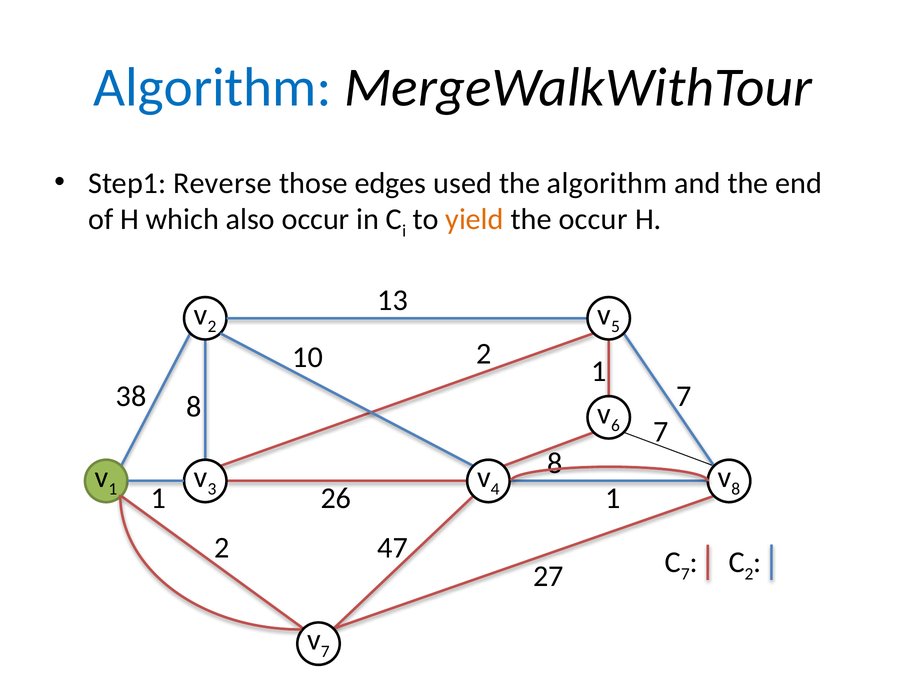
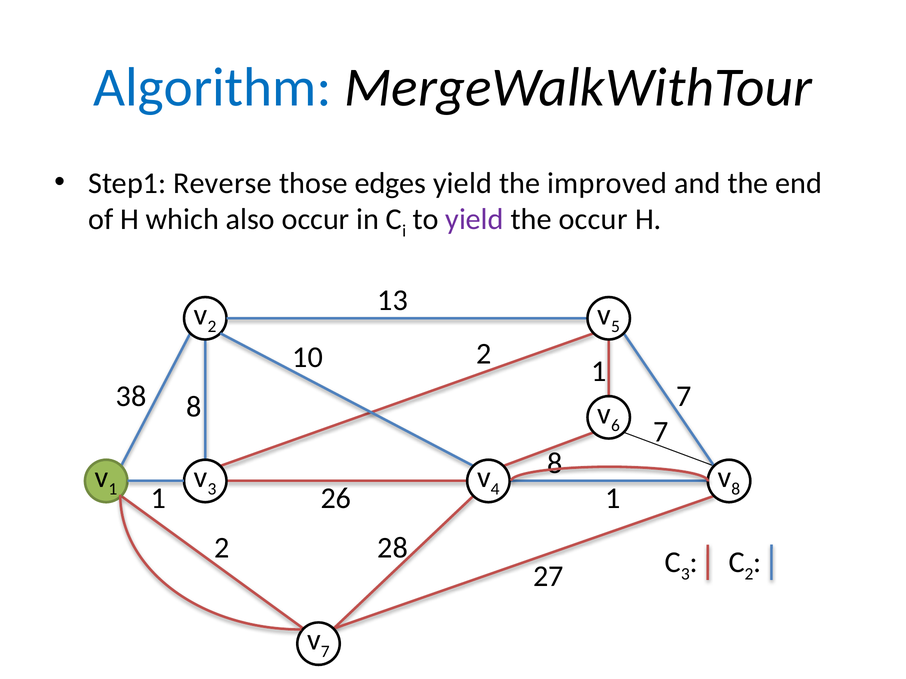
edges used: used -> yield (463, 183)
the algorithm: algorithm -> improved (607, 183)
yield colour: orange -> purple (475, 220)
47: 47 -> 28 (393, 548)
7: 7 -> 3 (685, 574)
